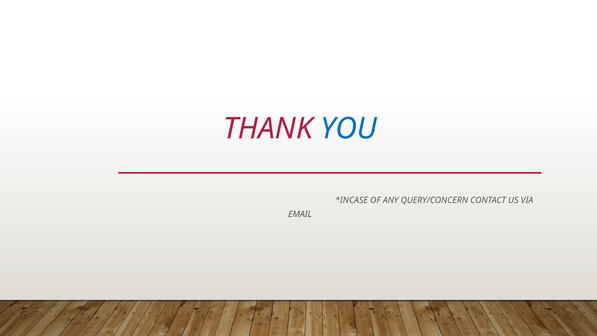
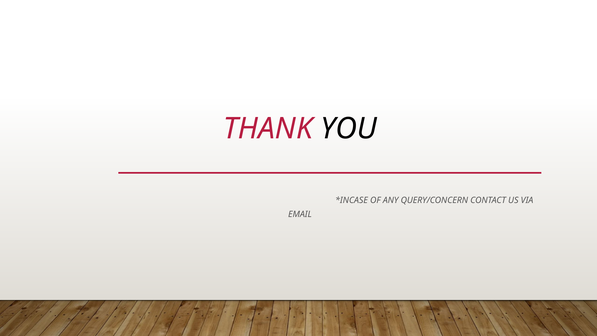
YOU colour: blue -> black (349, 129)
